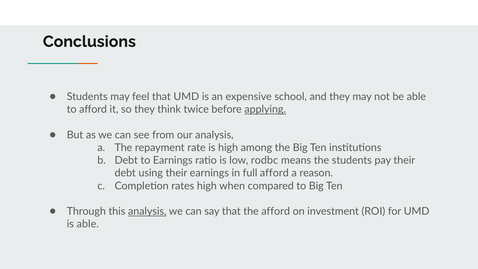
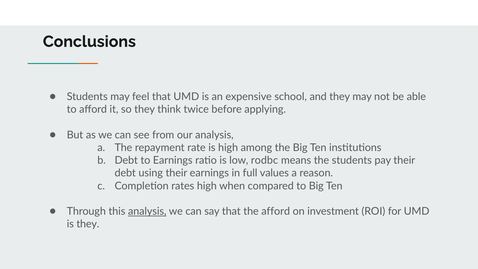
applying underline: present -> none (265, 109)
full afford: afford -> values (274, 173)
is able: able -> they (88, 224)
